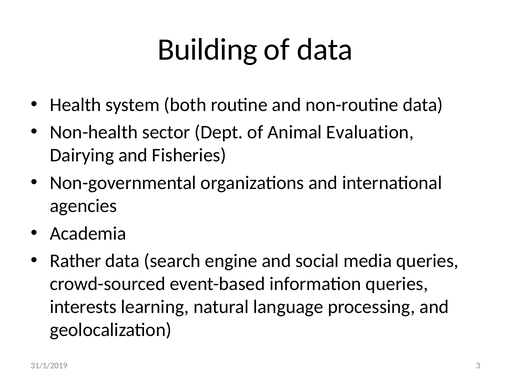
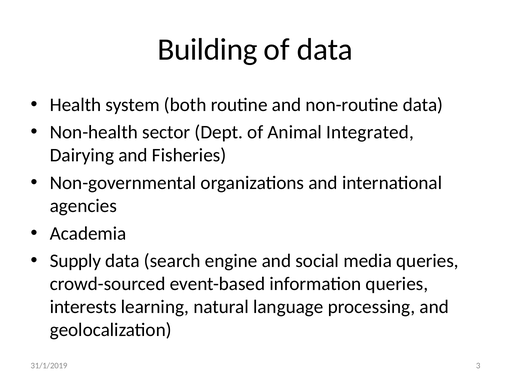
Evaluation: Evaluation -> Integrated (370, 132)
Rather: Rather -> Supply (75, 261)
